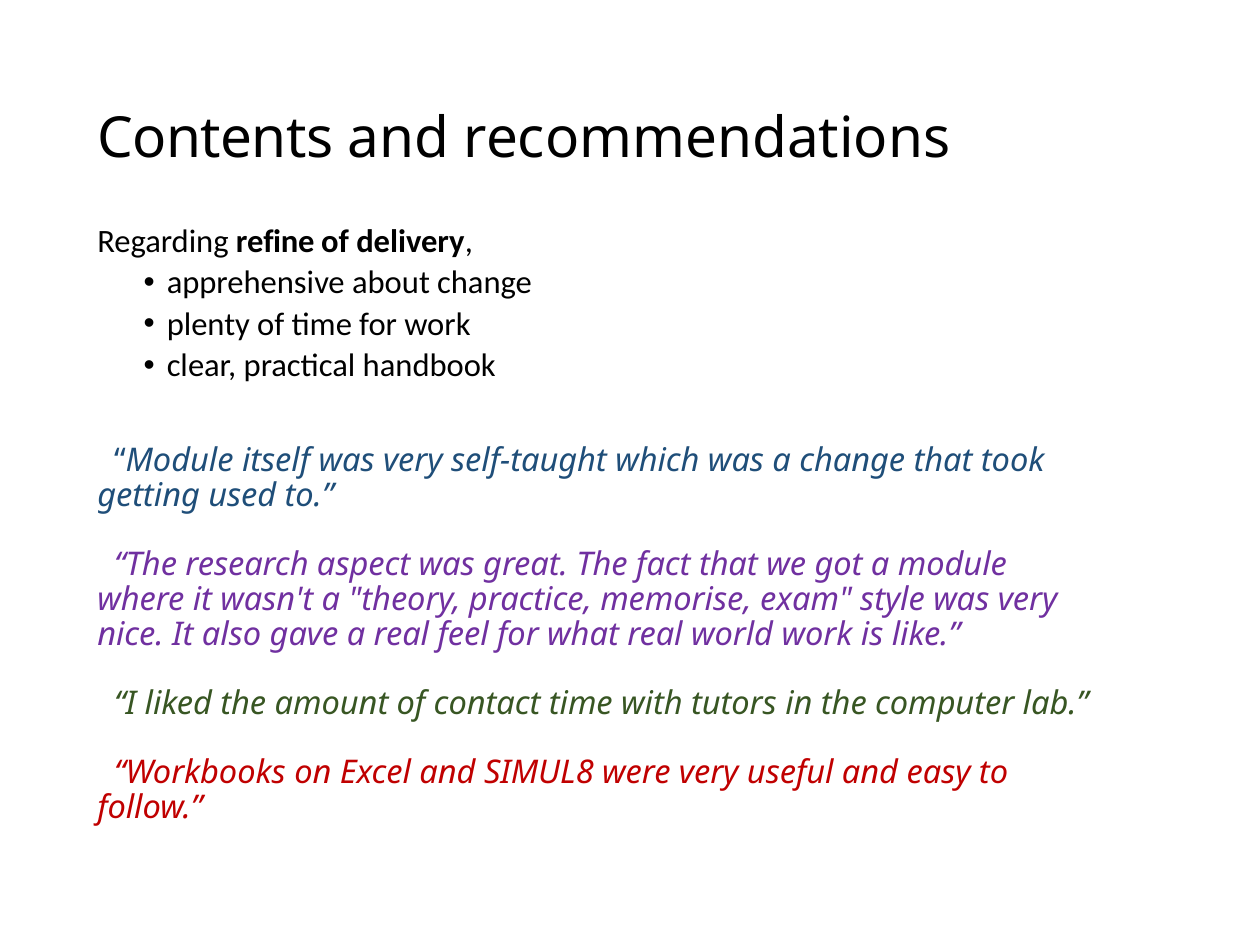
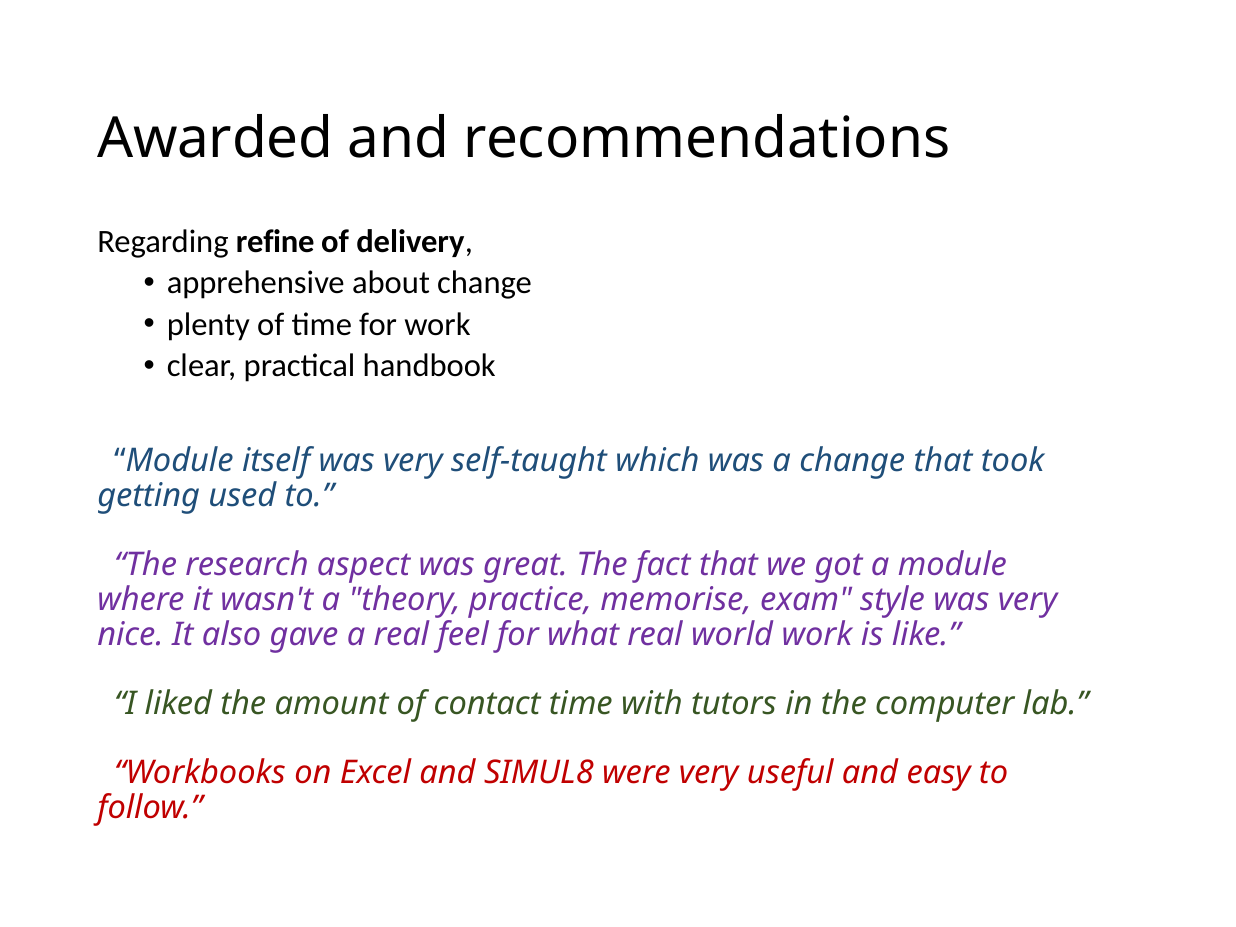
Contents: Contents -> Awarded (215, 139)
